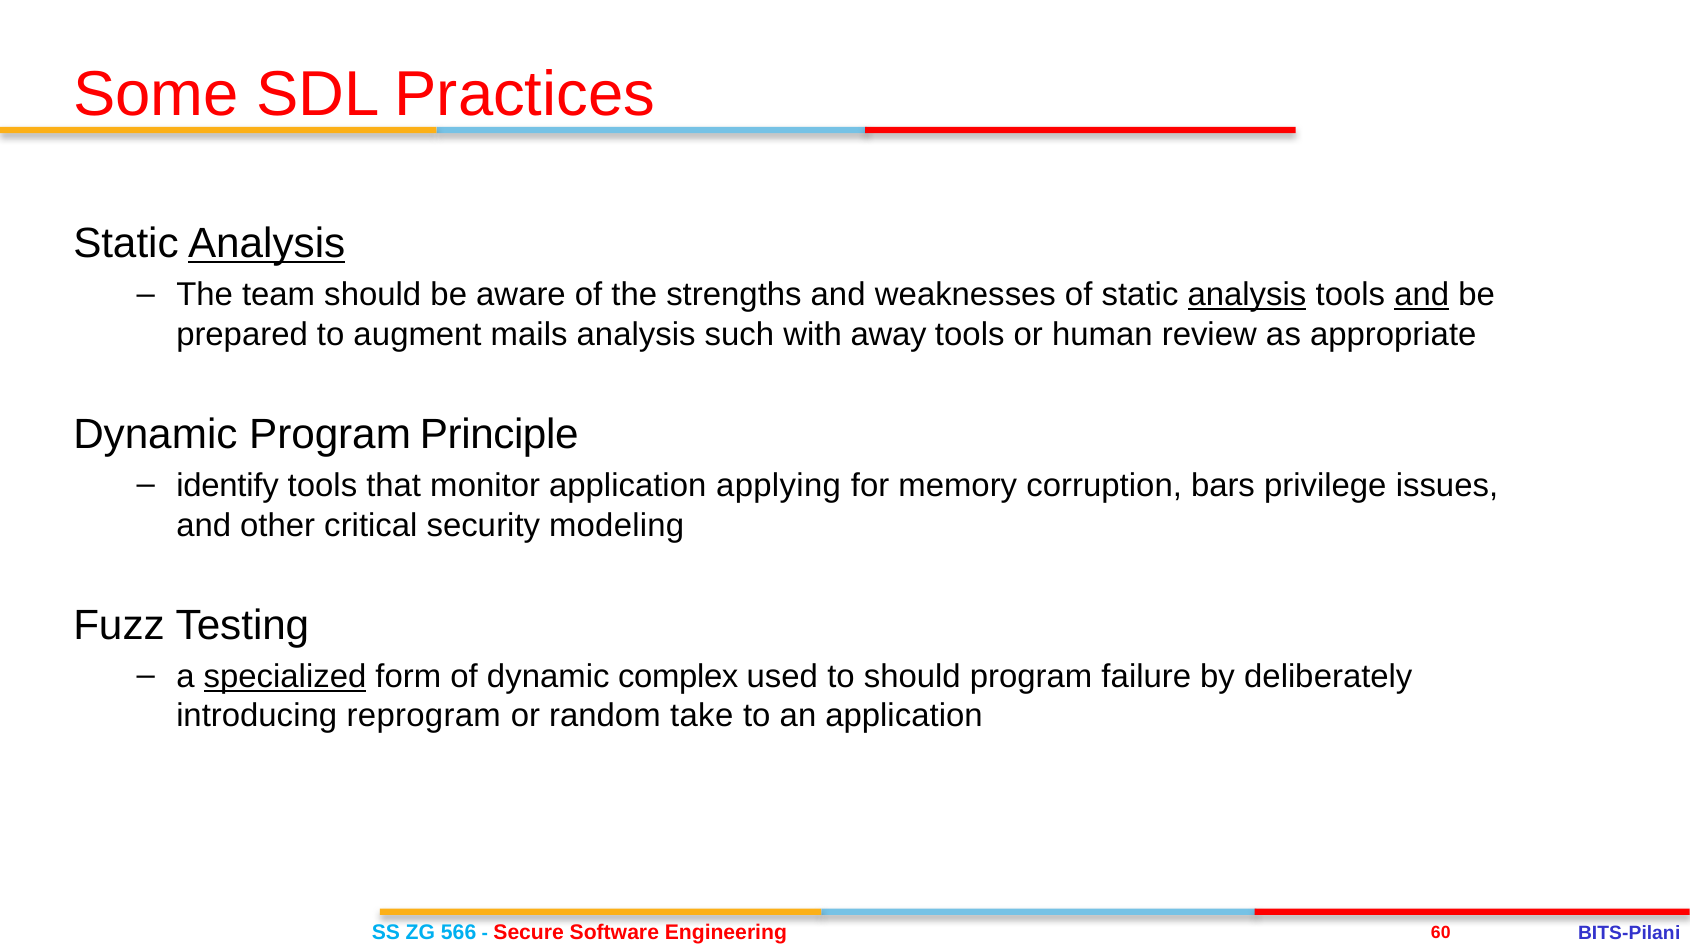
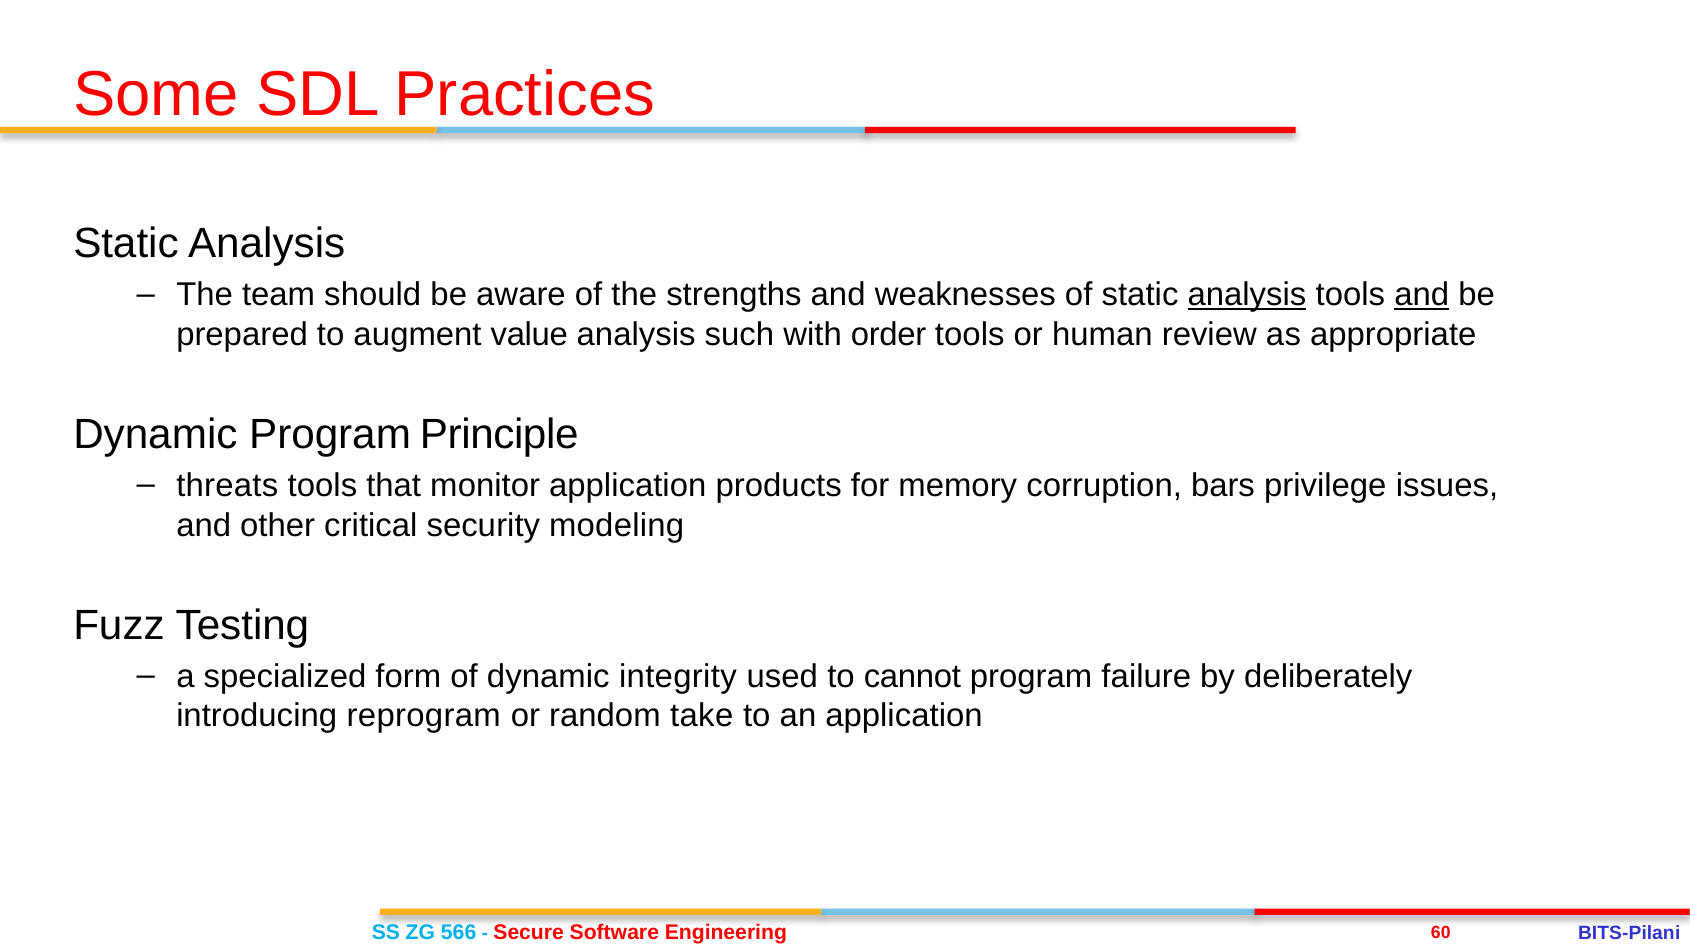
Analysis underline: present -> none (267, 244)
mails: mails -> value (529, 334)
away: away -> order (889, 334)
identify: identify -> threats (227, 486)
applying: applying -> products (779, 486)
specialized underline: present -> none (285, 676)
complex: complex -> integrity (678, 676)
to should: should -> cannot (912, 676)
